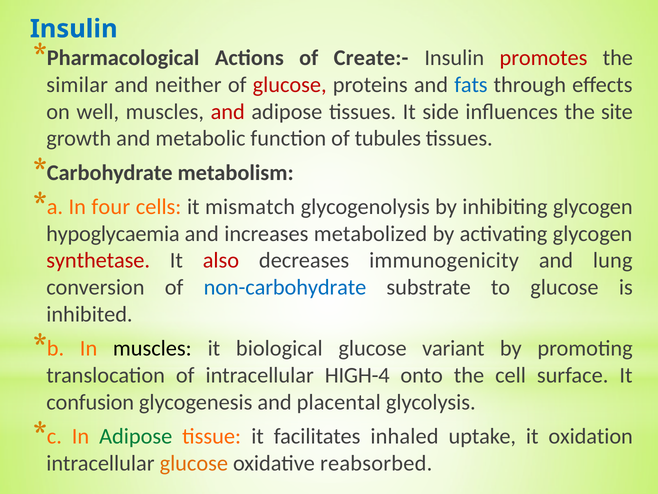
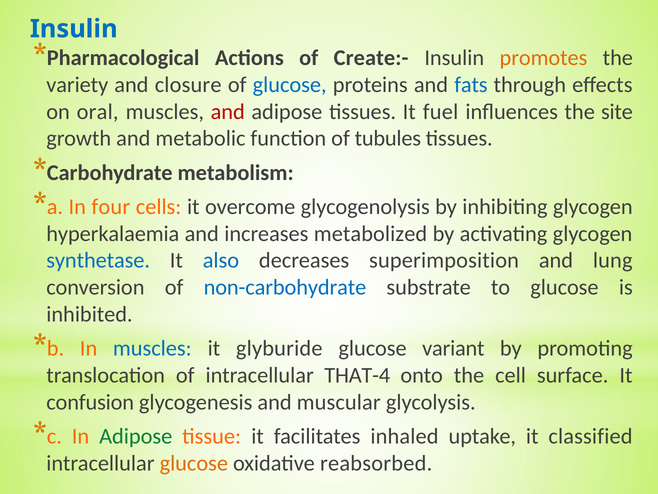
promotes colour: red -> orange (544, 58)
similar: similar -> variety (77, 85)
neither: neither -> closure (188, 85)
glucose colour: red -> blue (290, 85)
well: well -> oral (98, 111)
side: side -> fuel (441, 111)
mismatch: mismatch -> overcome (250, 207)
hypoglycaemia: hypoglycaemia -> hyperkalaemia (113, 233)
synthetase colour: red -> blue (98, 260)
also colour: red -> blue (221, 260)
immunogenicity: immunogenicity -> superimposition (444, 260)
muscles colour: black -> blue (152, 348)
biological: biological -> glyburide (279, 348)
HIGH-4: HIGH-4 -> THAT-4 (357, 375)
placental: placental -> muscular (339, 402)
oxidation: oxidation -> classified (590, 436)
